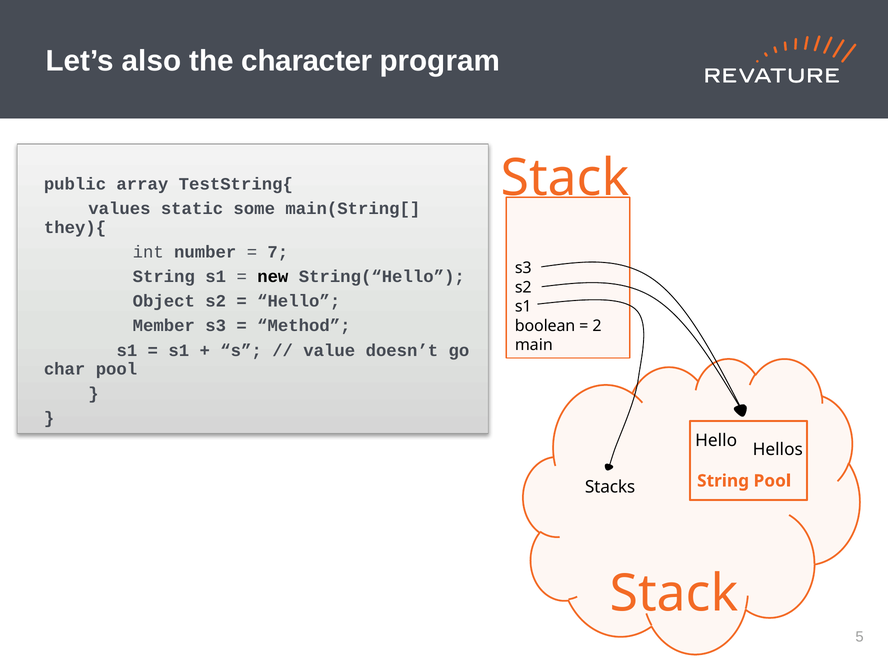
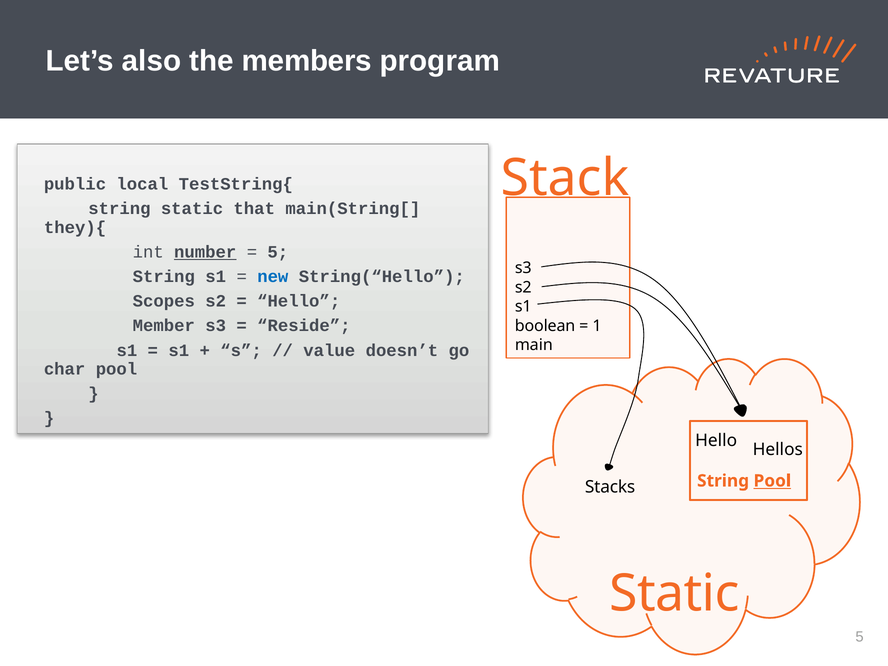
character: character -> members (307, 61)
array: array -> local (142, 184)
values: values -> string (119, 209)
some: some -> that (254, 209)
number underline: none -> present (205, 252)
7: 7 -> 5 (278, 252)
new colour: black -> blue (273, 277)
Object: Object -> Scopes (164, 301)
Method: Method -> Reside (304, 326)
2: 2 -> 1 (597, 326)
Pool underline: none -> present (772, 481)
Stack: Stack -> Static (674, 594)
